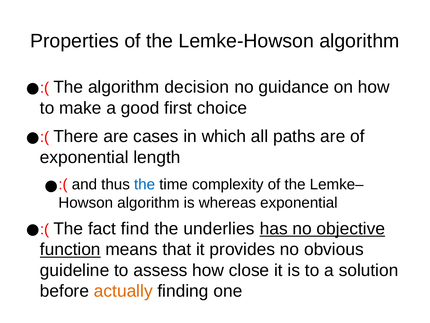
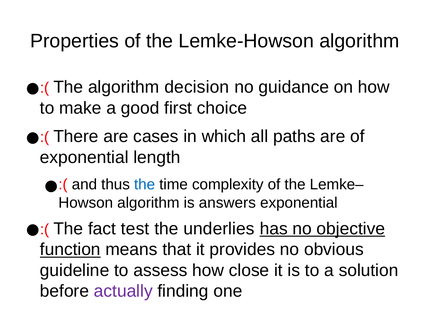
whereas: whereas -> answers (227, 202)
find: find -> test (135, 228)
actually colour: orange -> purple (123, 291)
